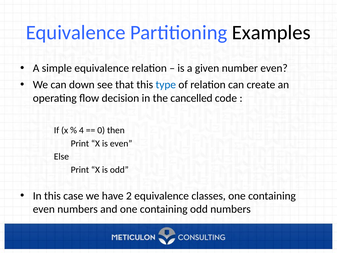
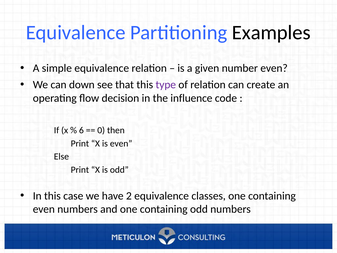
type colour: blue -> purple (166, 85)
cancelled: cancelled -> influence (191, 98)
4: 4 -> 6 (81, 130)
